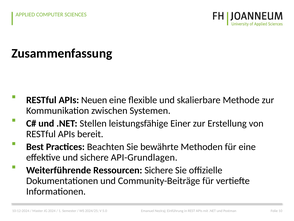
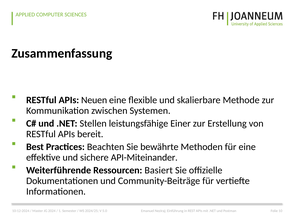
API-Grundlagen: API-Grundlagen -> API-Miteinander (144, 157)
Ressourcen Sichere: Sichere -> Basiert (159, 170)
